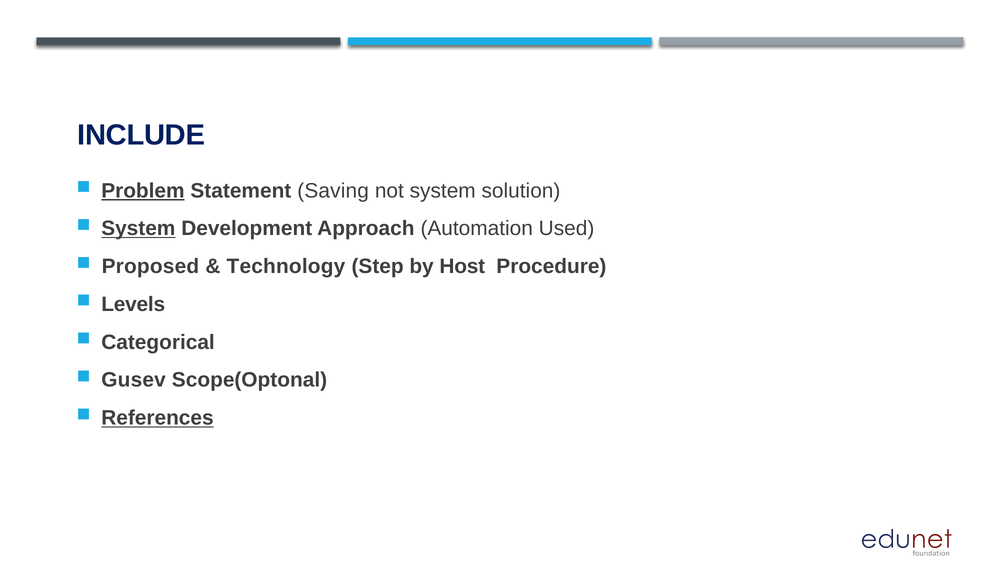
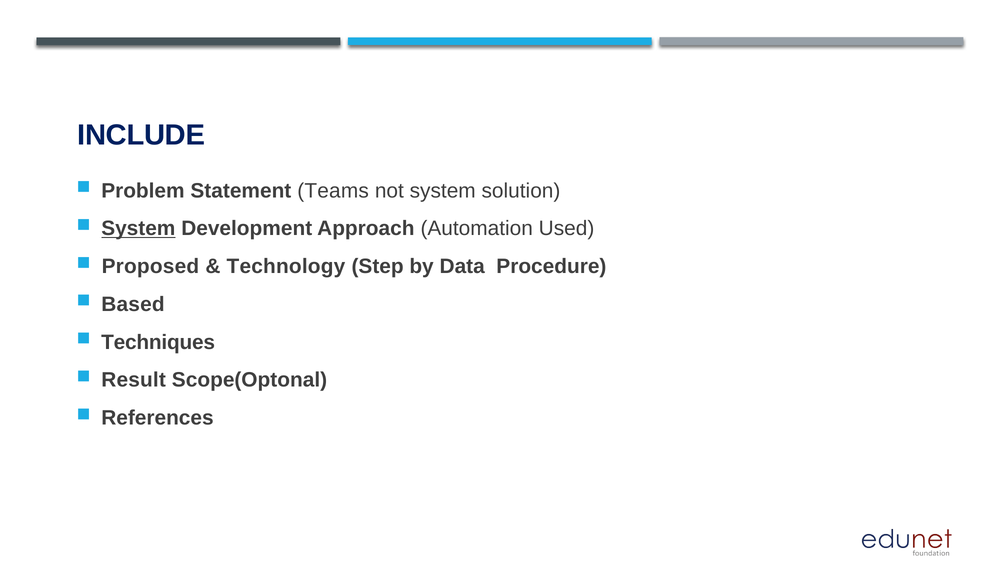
Problem underline: present -> none (143, 191)
Saving: Saving -> Teams (333, 191)
Host: Host -> Data (462, 267)
Levels: Levels -> Based (133, 305)
Categorical: Categorical -> Techniques (158, 343)
Gusev: Gusev -> Result (134, 380)
References underline: present -> none (157, 418)
